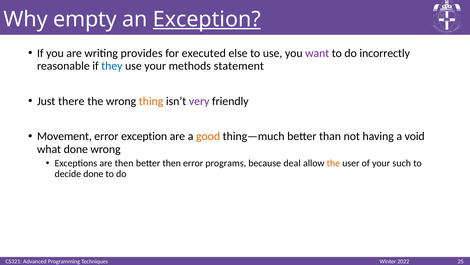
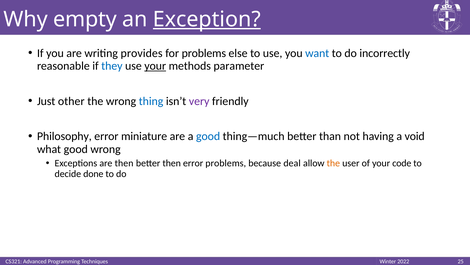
for executed: executed -> problems (204, 53)
want colour: purple -> blue (317, 53)
your underline: none -> present (155, 66)
statement: statement -> parameter (239, 66)
there: there -> other (71, 101)
thing colour: orange -> blue (151, 101)
Movement: Movement -> Philosophy (64, 136)
error exception: exception -> miniature (144, 136)
good colour: orange -> blue (208, 136)
what done: done -> good (76, 149)
error programs: programs -> problems (226, 163)
such: such -> code (402, 163)
